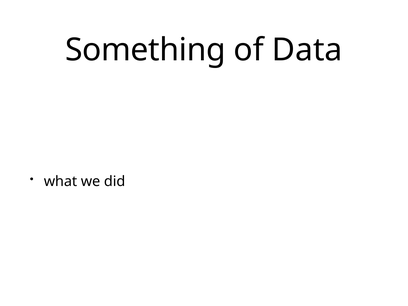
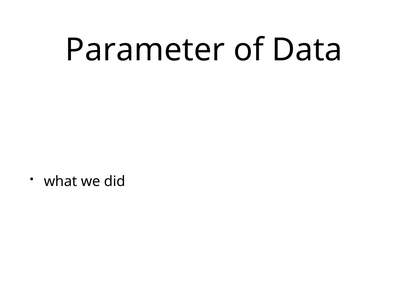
Something: Something -> Parameter (145, 50)
